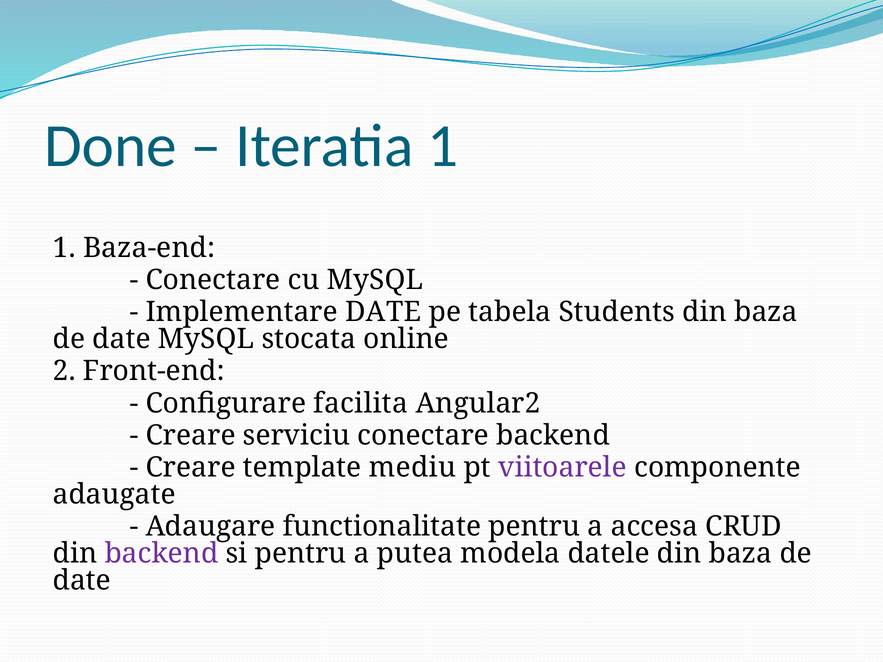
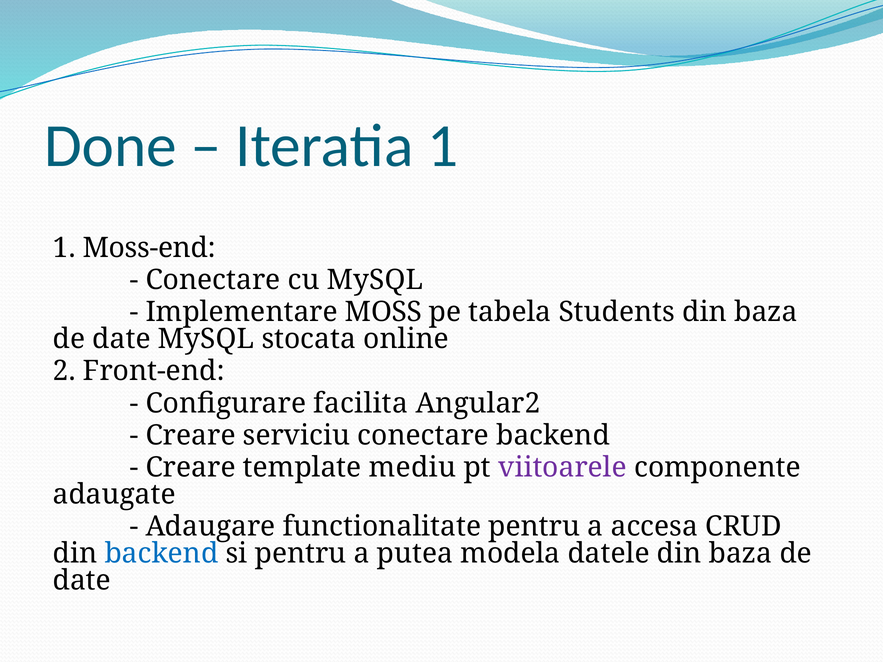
Baza-end: Baza-end -> Moss-end (149, 248)
Implementare DATE: DATE -> MOSS (383, 312)
backend colour: purple -> blue (162, 554)
